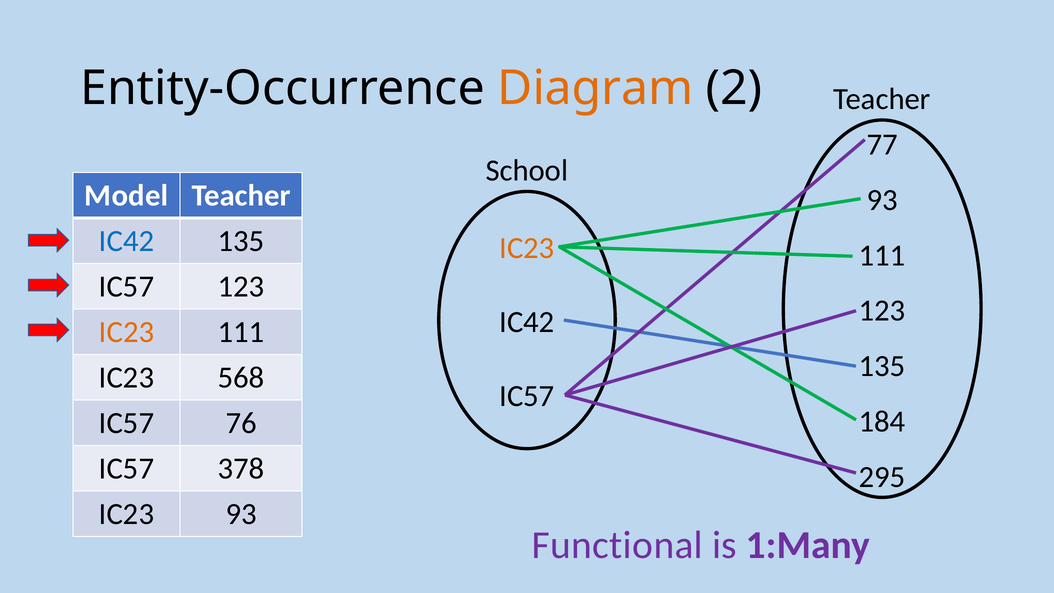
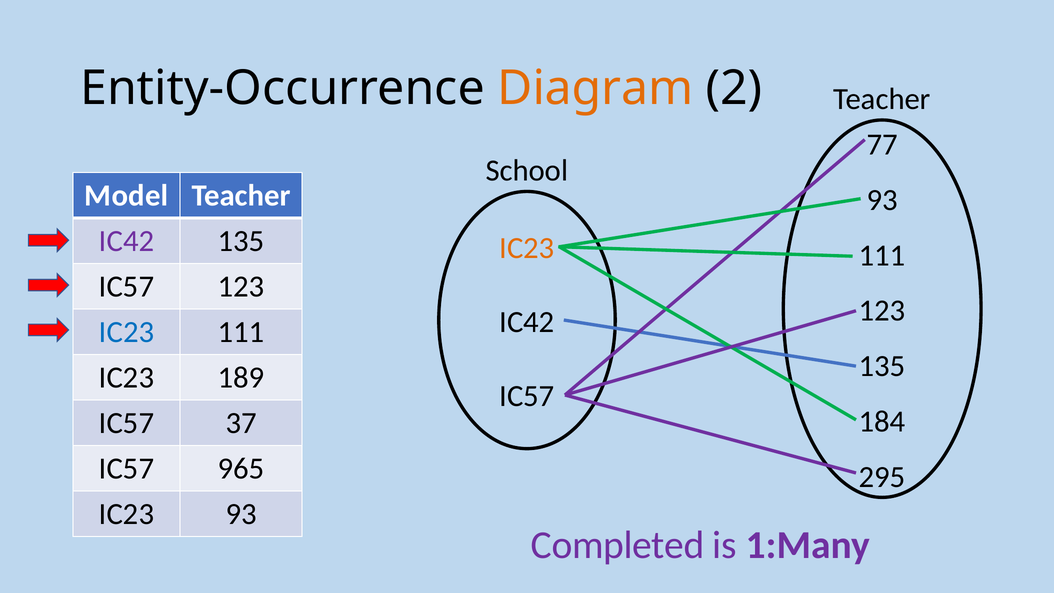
IC42 colour: blue -> purple (127, 241)
IC23 colour: orange -> blue (127, 332)
568: 568 -> 189 (241, 378)
76: 76 -> 37 (241, 423)
378: 378 -> 965 (241, 469)
Functional: Functional -> Completed (618, 545)
